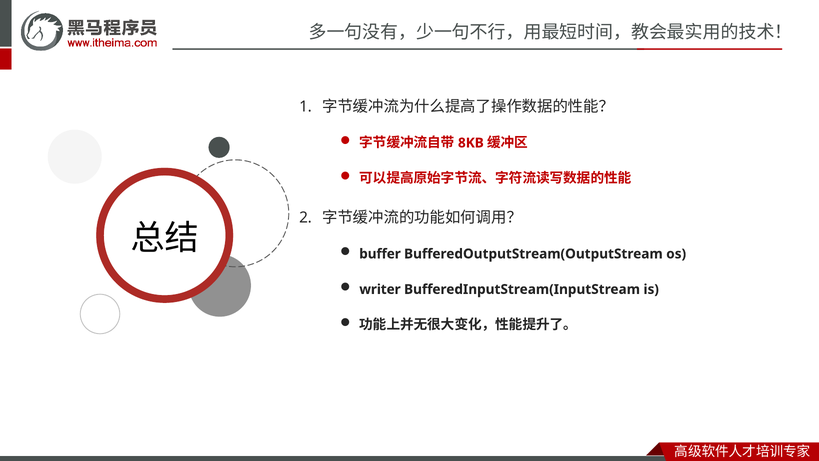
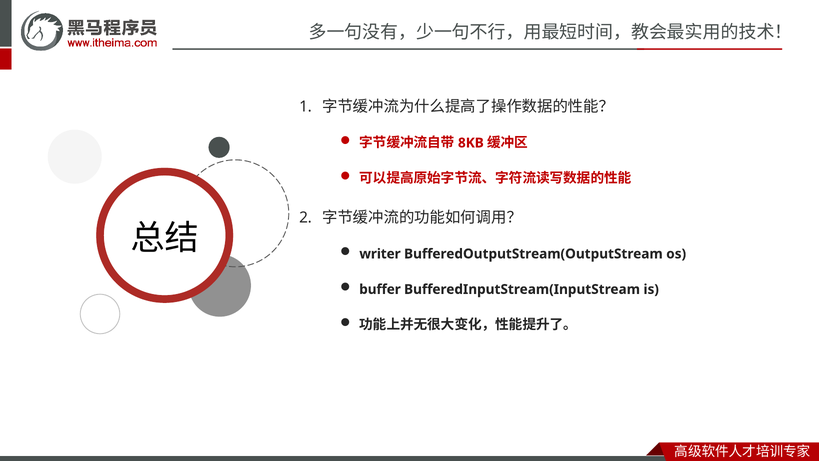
buffer: buffer -> writer (380, 254)
writer: writer -> buffer (380, 289)
